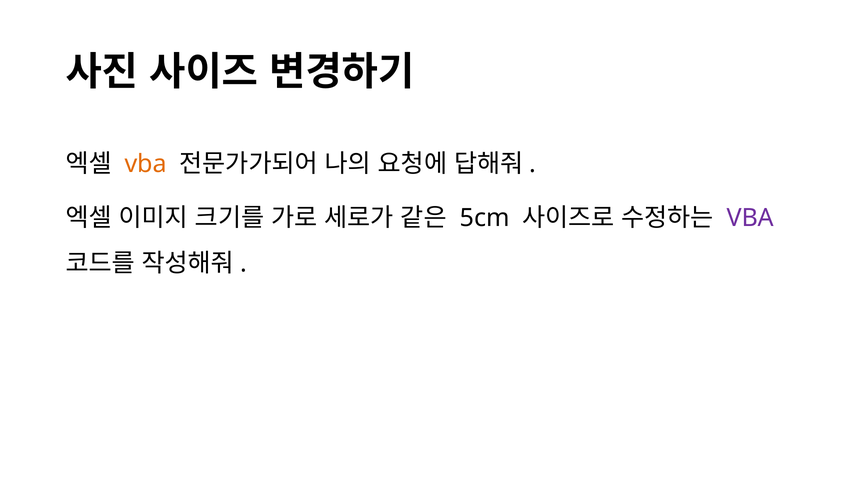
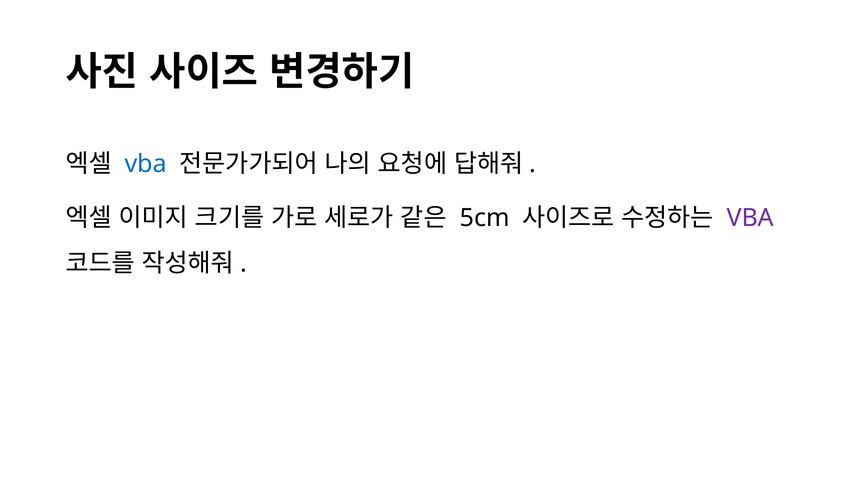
vba colour: orange -> blue (146, 164)
